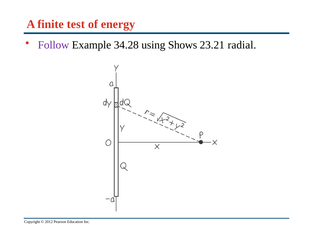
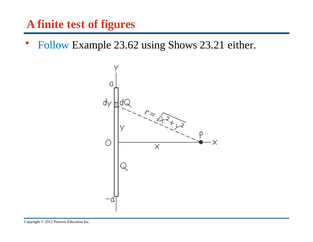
energy: energy -> figures (118, 24)
Follow colour: purple -> blue (54, 45)
34.28: 34.28 -> 23.62 (126, 45)
radial: radial -> either (242, 45)
